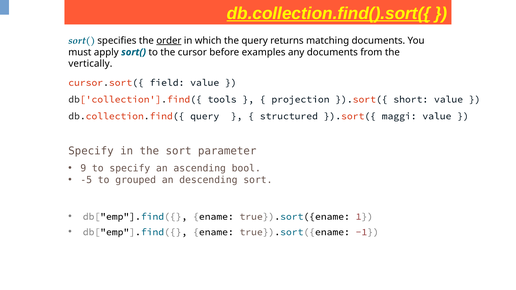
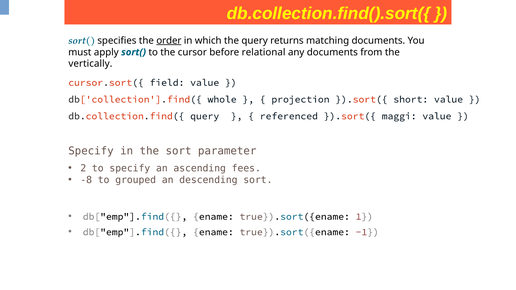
db.collection.find().sort({ underline: present -> none (328, 13)
examples: examples -> relational (264, 52)
tools: tools -> whole (222, 99)
structured: structured -> referenced (289, 116)
9: 9 -> 2 (83, 168)
bool: bool -> fees (246, 168)
-5: -5 -> -8 (86, 180)
